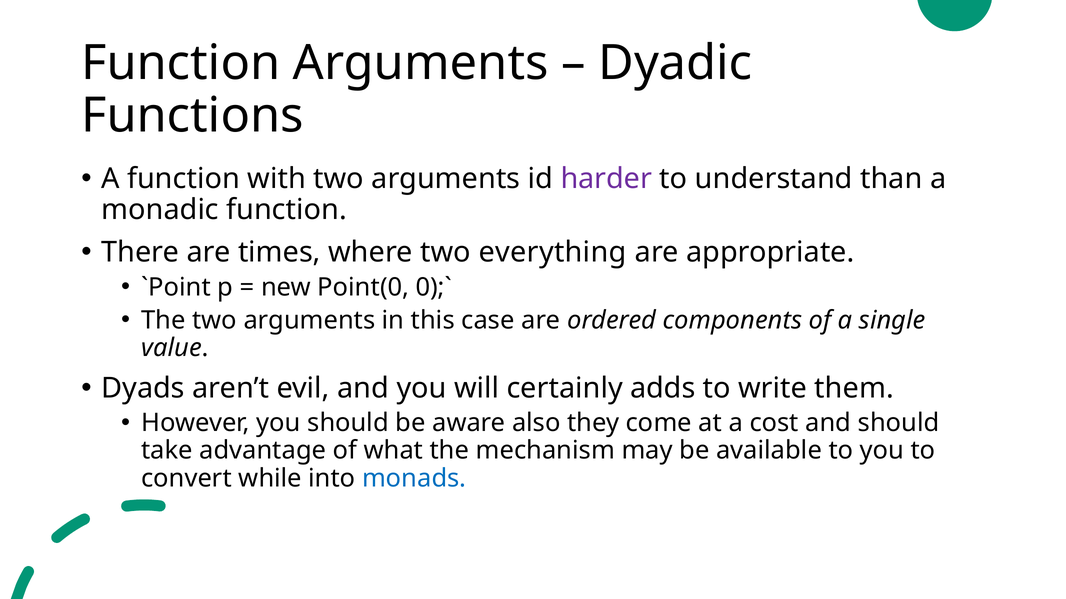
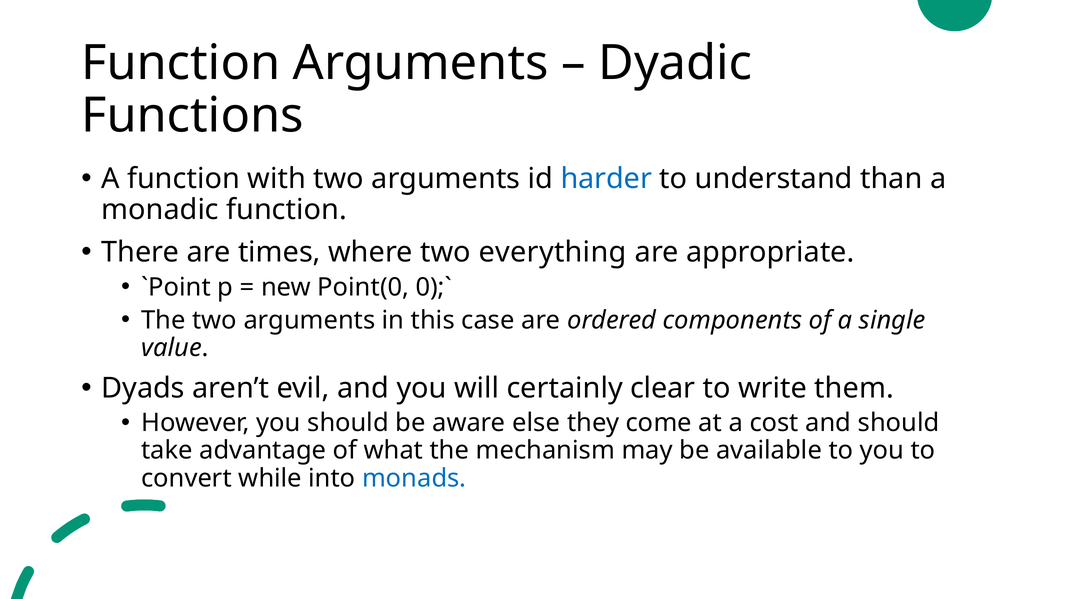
harder colour: purple -> blue (606, 179)
adds: adds -> clear (663, 389)
also: also -> else (536, 423)
